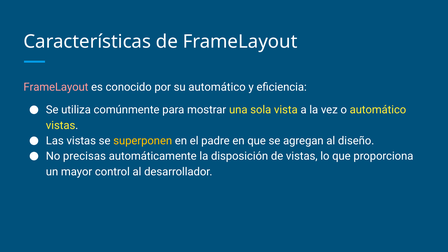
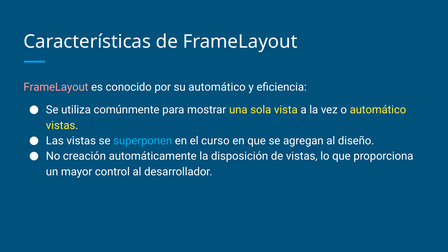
superponen colour: yellow -> light blue (143, 141)
padre: padre -> curso (215, 141)
precisas: precisas -> creación (84, 156)
